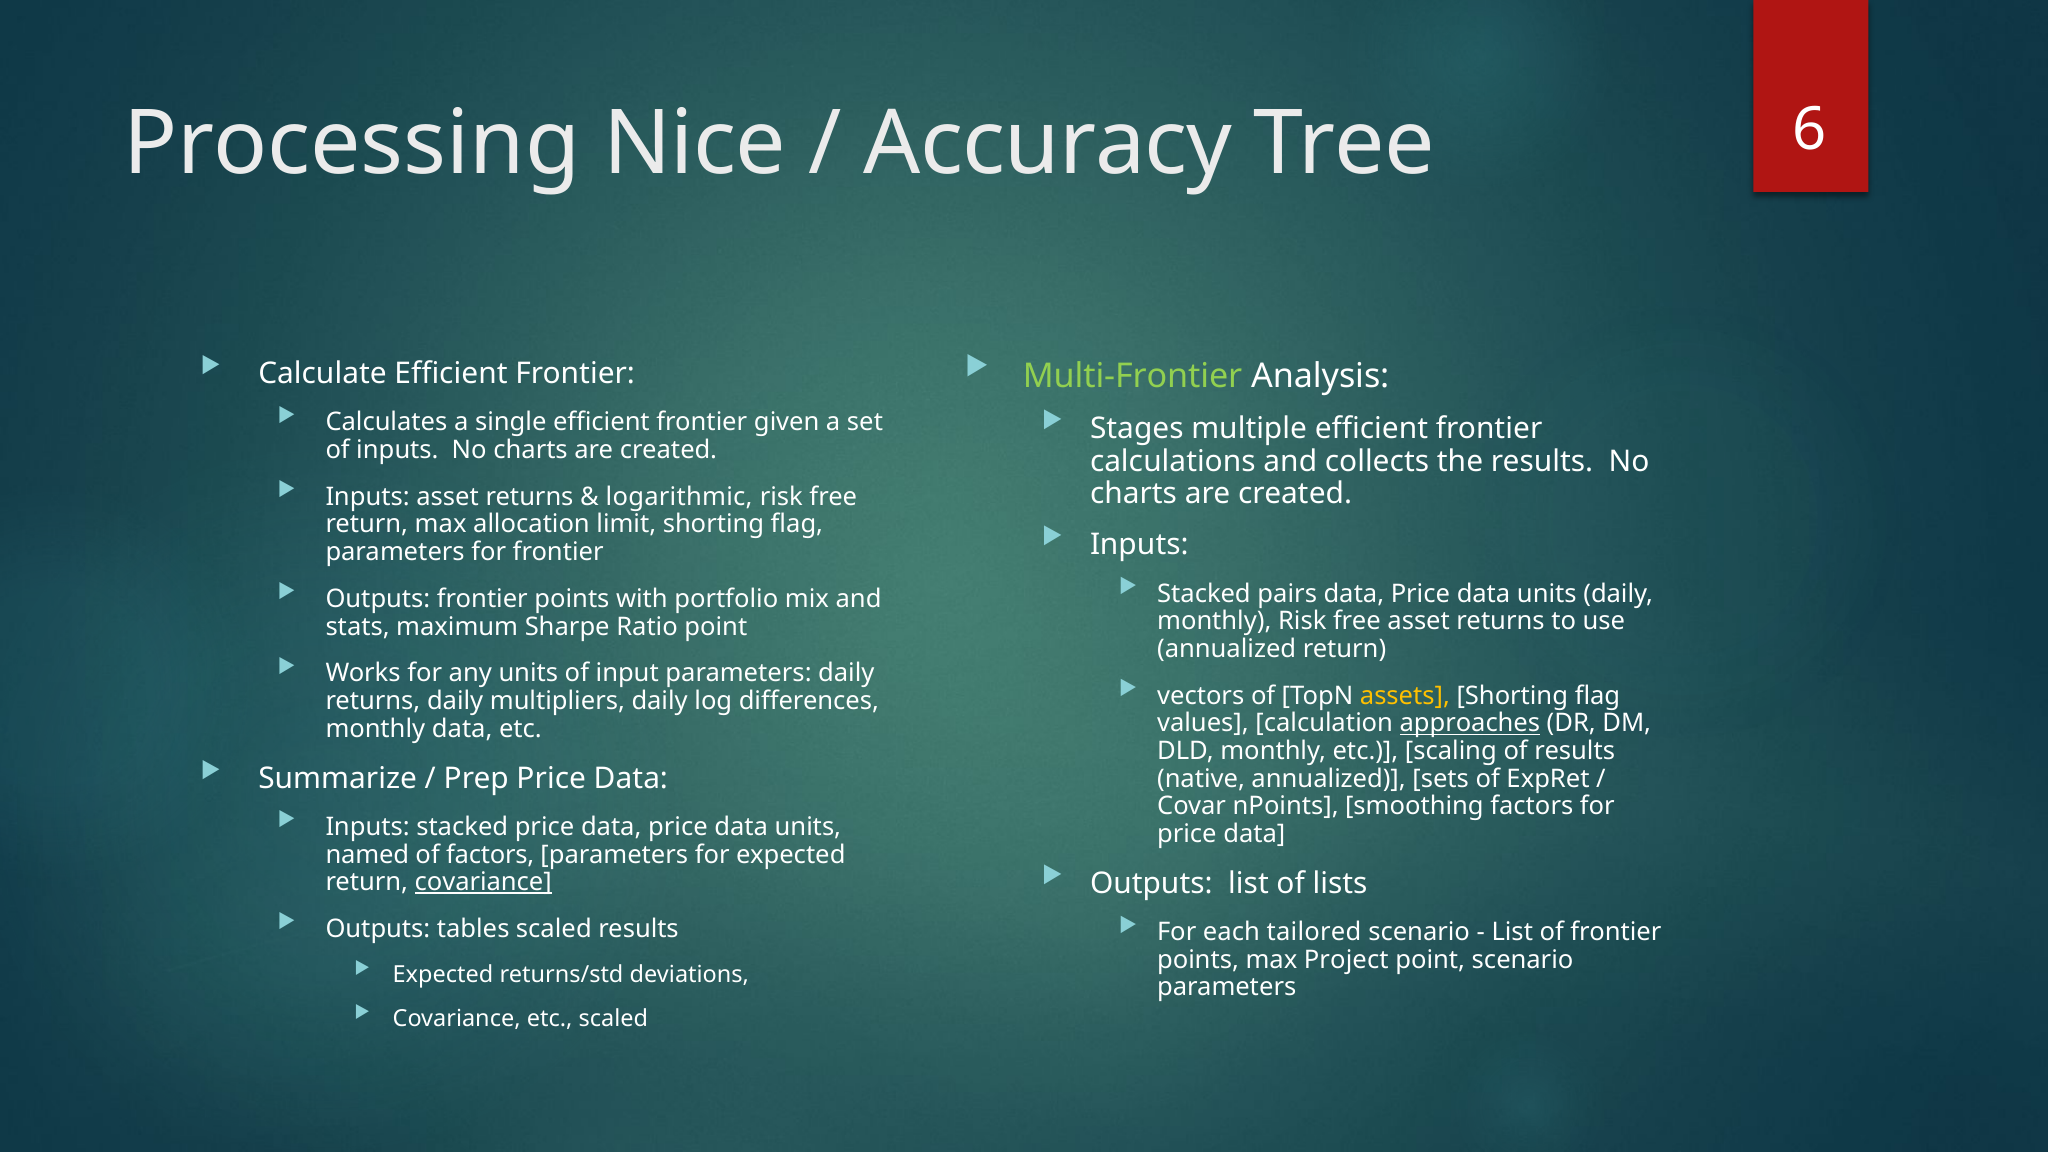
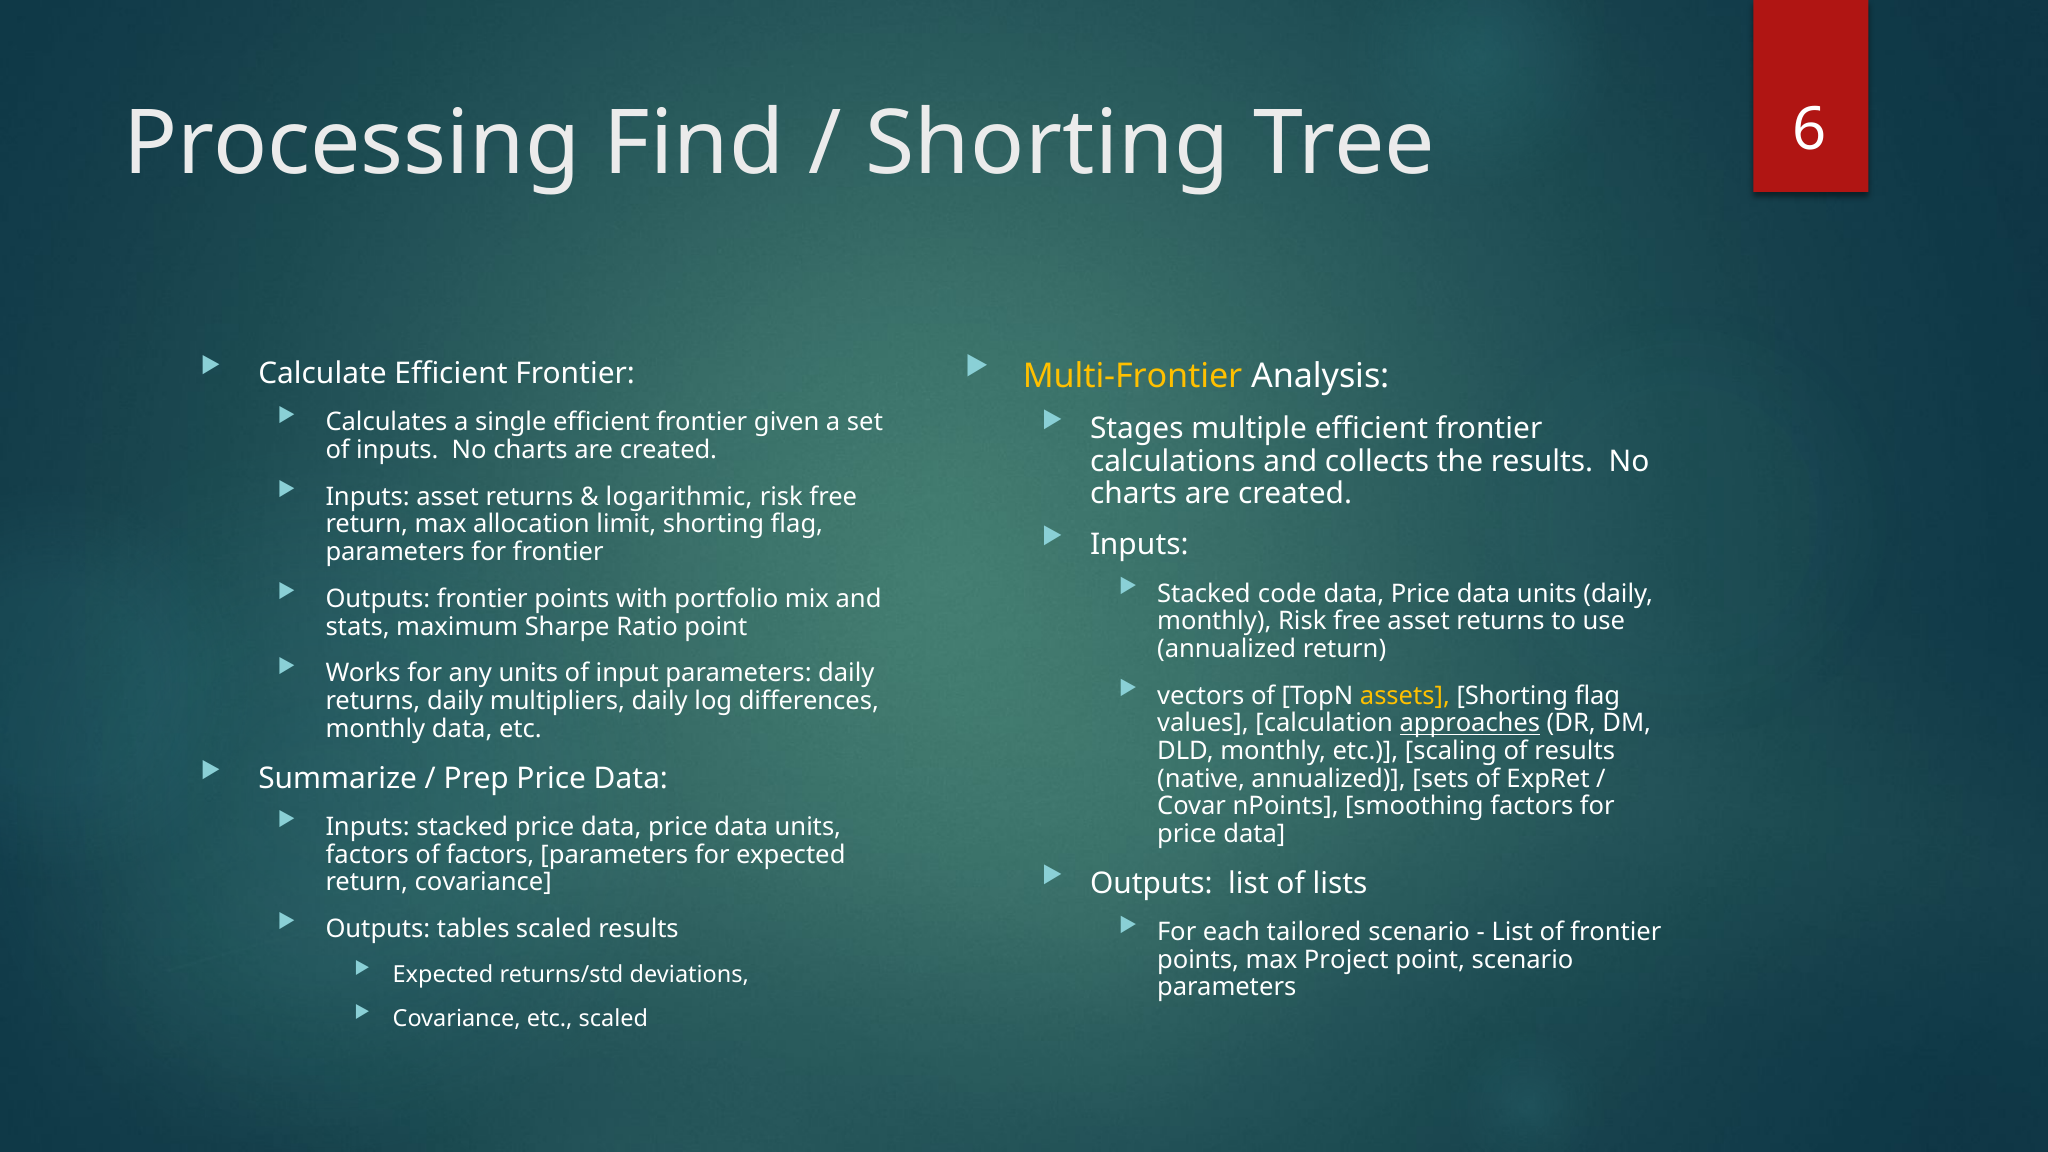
Nice: Nice -> Find (694, 144)
Accuracy: Accuracy -> Shorting (1048, 144)
Multi-Frontier colour: light green -> yellow (1133, 376)
pairs: pairs -> code (1287, 594)
named: named -> factors (367, 855)
covariance underline: present -> none (483, 882)
